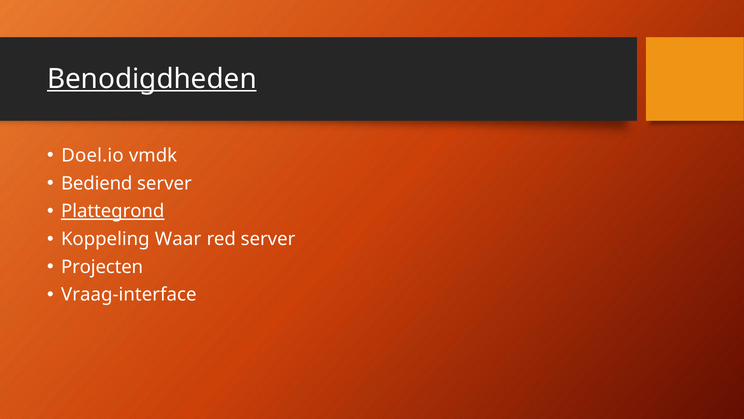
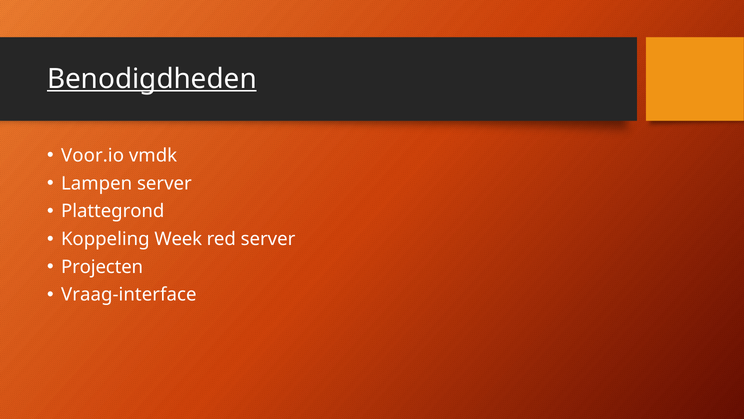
Doel.io: Doel.io -> Voor.io (93, 155)
Bediend: Bediend -> Lampen (97, 183)
Plattegrond underline: present -> none (113, 211)
Waar: Waar -> Week (178, 239)
